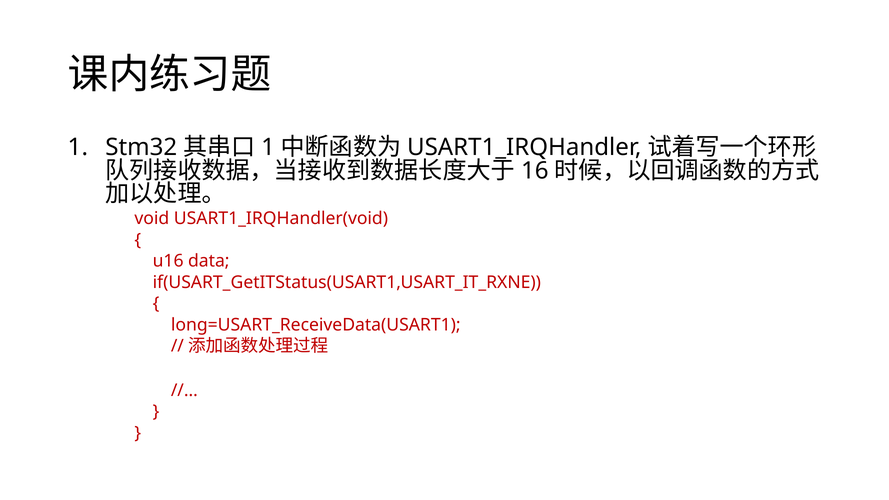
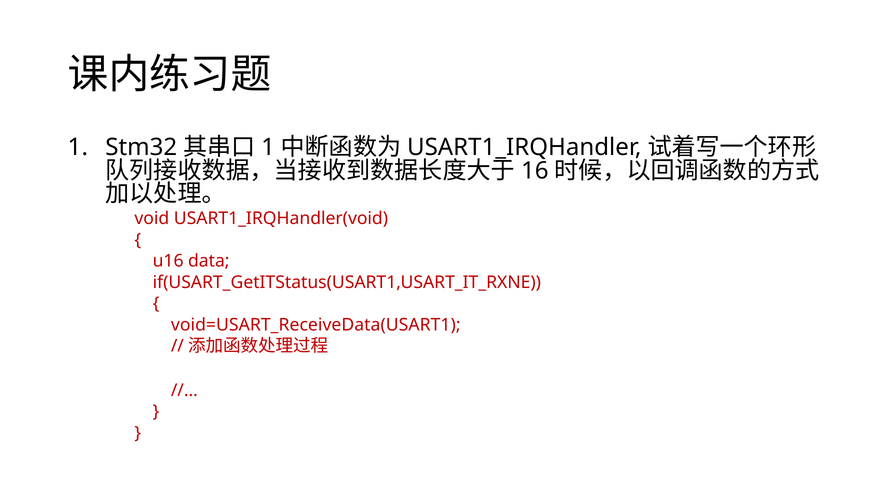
long=USART_ReceiveData(USART1: long=USART_ReceiveData(USART1 -> void=USART_ReceiveData(USART1 (316, 325)
